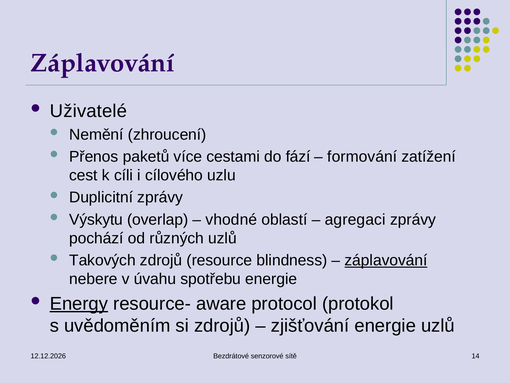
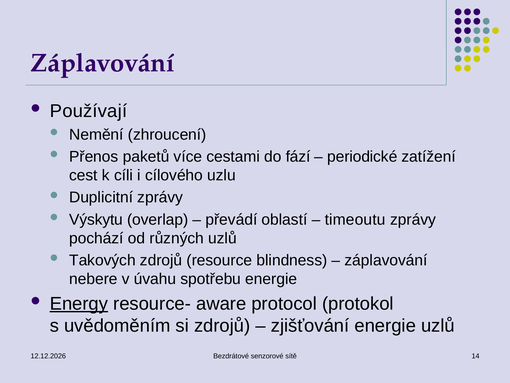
Uživatelé: Uživatelé -> Používají (89, 111)
formování: formování -> periodické (362, 156)
vhodné: vhodné -> převádí (231, 219)
agregaci: agregaci -> timeoutu (355, 219)
záplavování underline: present -> none (386, 260)
